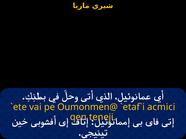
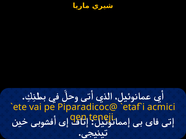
Oumonmen@: Oumonmen@ -> Piparadicoc@ (88, 107)
